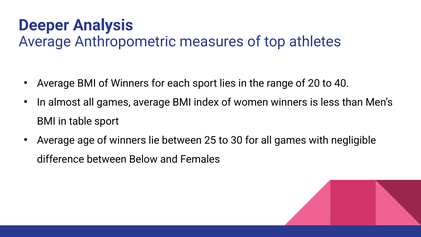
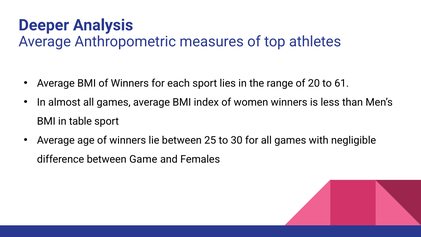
40: 40 -> 61 (342, 83)
Below: Below -> Game (143, 159)
